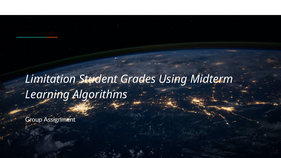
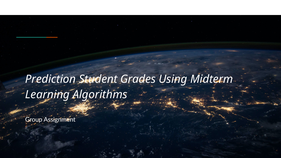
Limitation: Limitation -> Prediction (51, 79)
